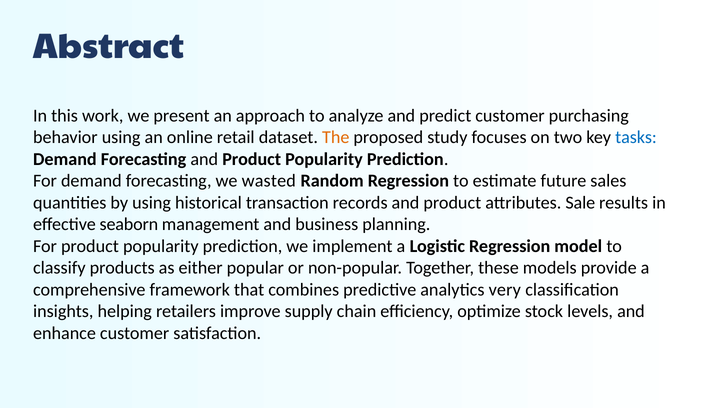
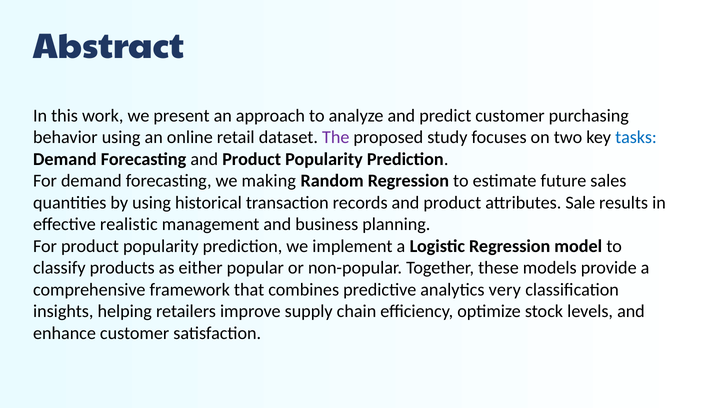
The colour: orange -> purple (336, 137)
wasted: wasted -> making (269, 181)
seaborn: seaborn -> realistic (129, 224)
